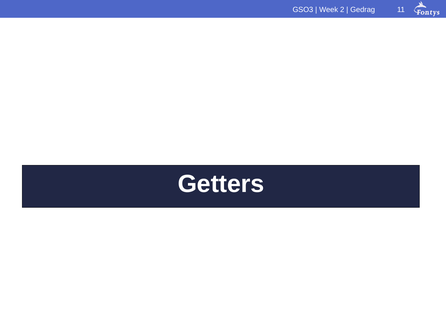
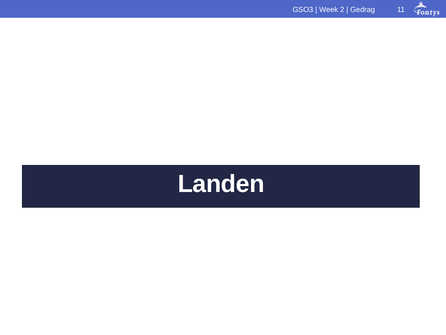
Getters: Getters -> Landen (221, 184)
